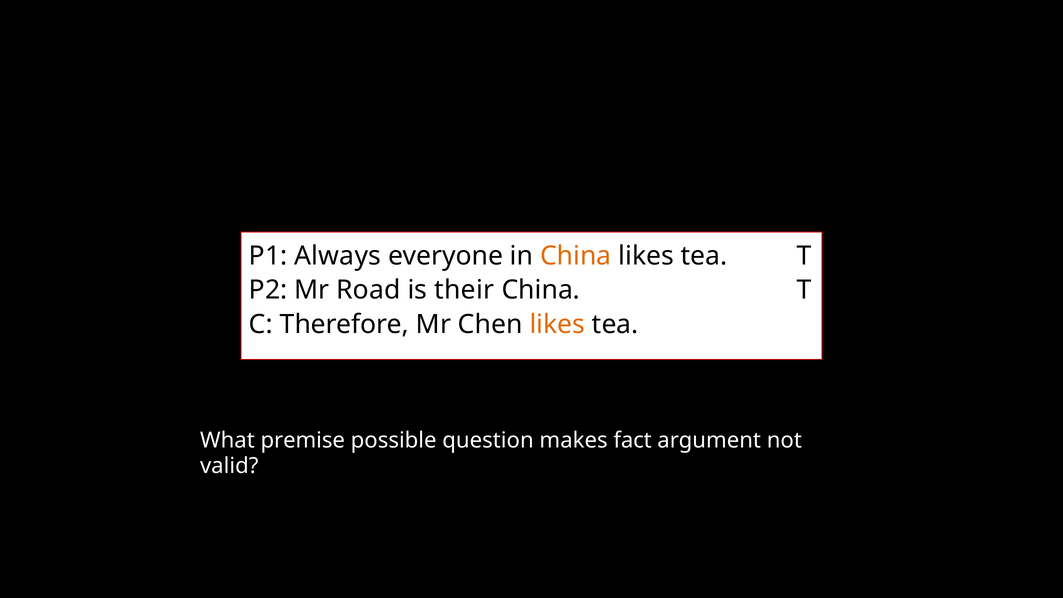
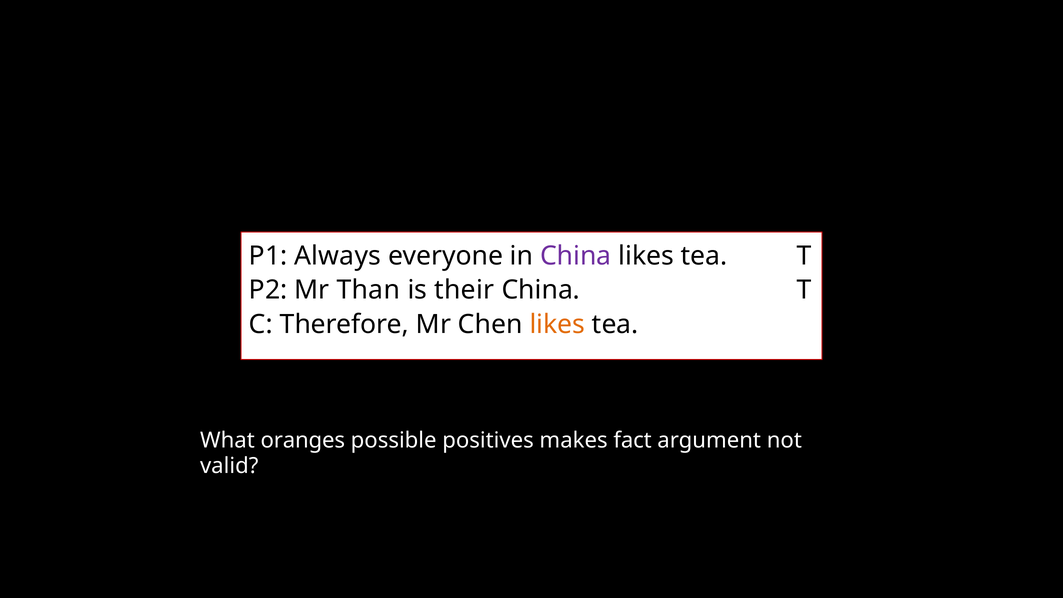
China colour: orange -> purple (576, 256)
Road: Road -> Than (368, 290)
premise: premise -> oranges (303, 440)
question: question -> positives (488, 440)
